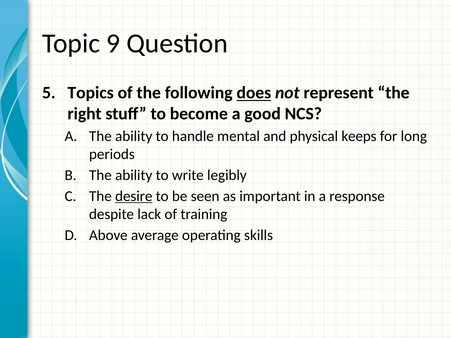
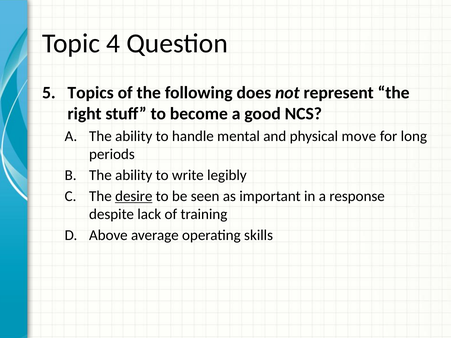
9: 9 -> 4 (113, 43)
does underline: present -> none (254, 93)
keeps: keeps -> move (359, 136)
